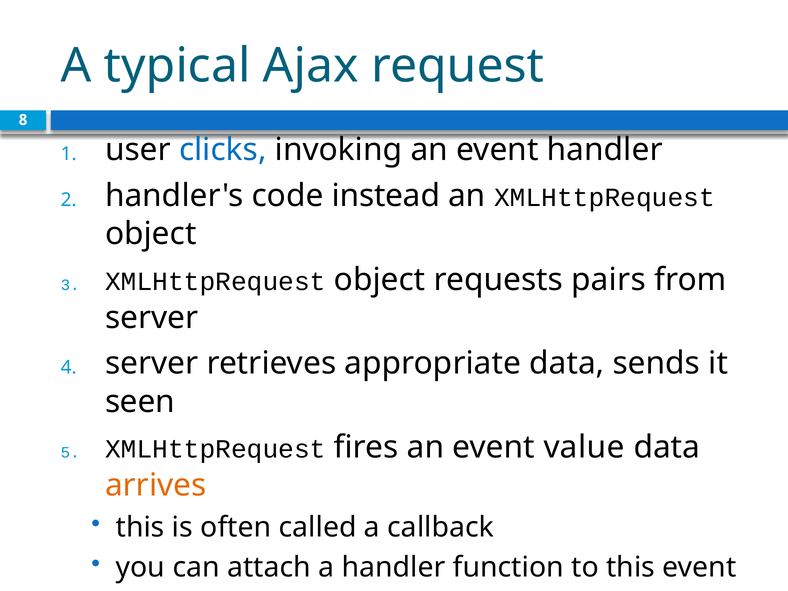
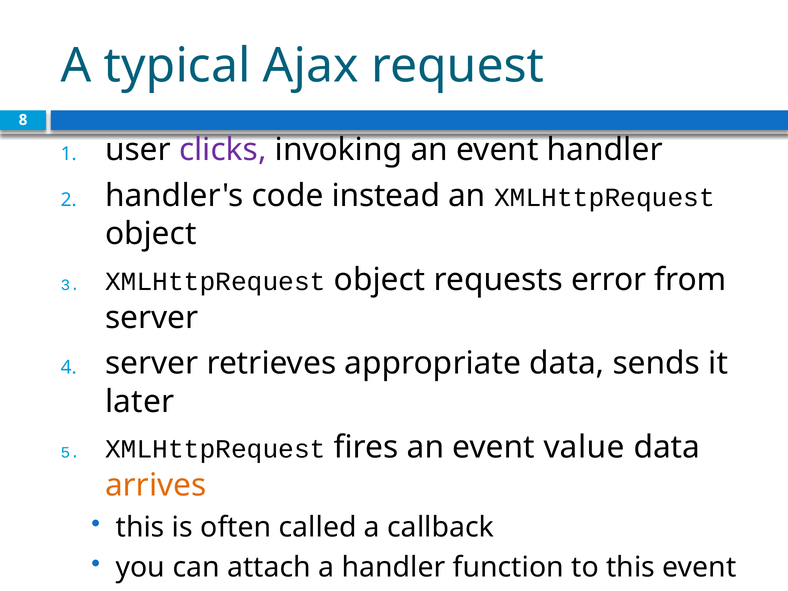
clicks colour: blue -> purple (223, 150)
pairs: pairs -> error (609, 280)
seen: seen -> later (140, 402)
